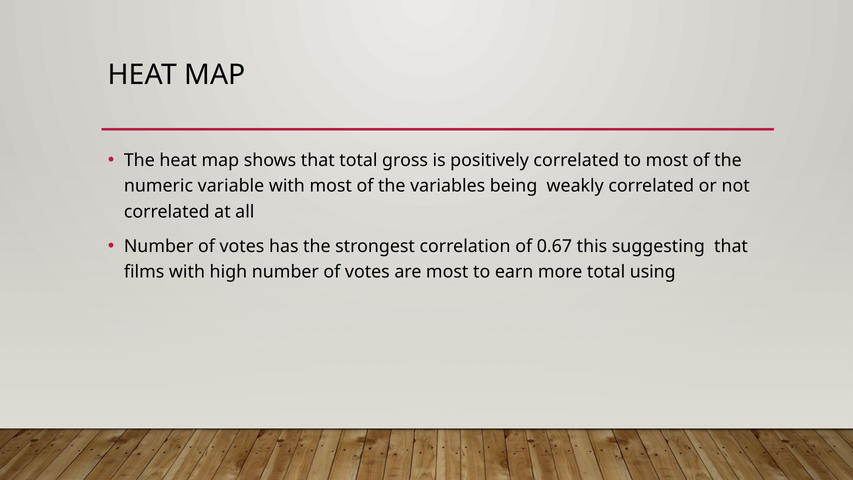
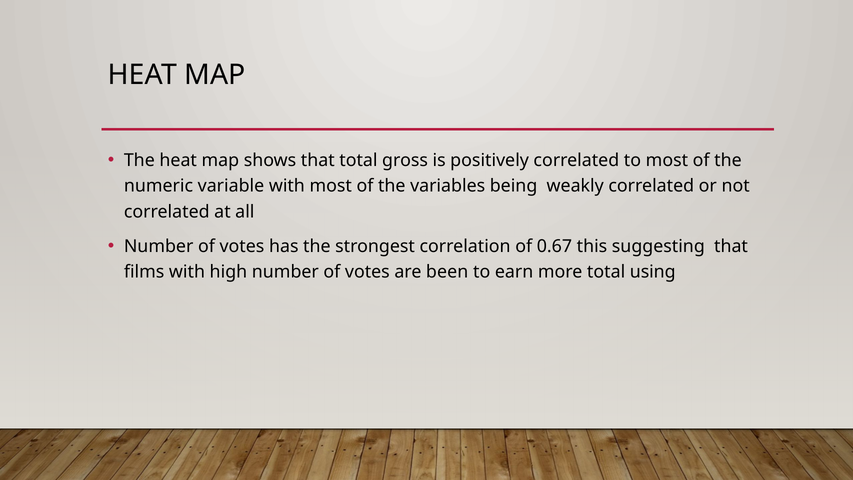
are most: most -> been (447, 272)
